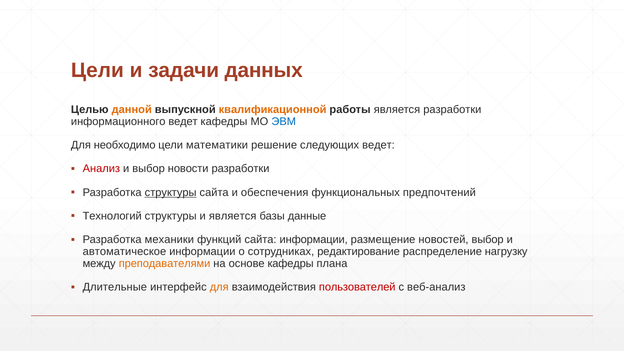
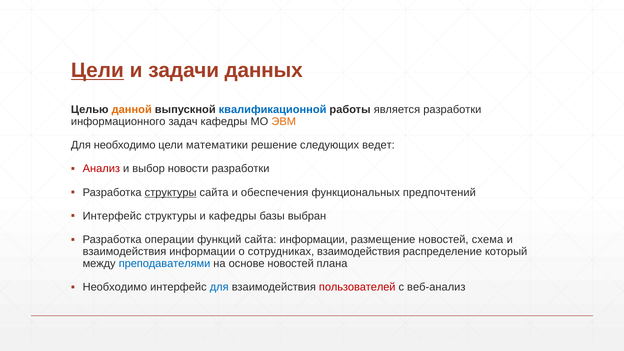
Цели underline: none -> present (97, 71)
квалификационной colour: orange -> blue (273, 110)
информационного ведет: ведет -> задач (183, 122)
ЭВМ colour: blue -> orange (284, 122)
Технологий: Технологий -> Интерфейс (112, 216)
и является: является -> кафедры (233, 216)
данные: данные -> выбран (307, 216)
механики: механики -> операции (169, 240)
новостей выбор: выбор -> схема (488, 240)
автоматическое: автоматическое -> взаимодействия (124, 252)
сотрудниках редактирование: редактирование -> взаимодействия (359, 252)
нагрузку: нагрузку -> который (506, 252)
преподавателями colour: orange -> blue (165, 264)
основе кафедры: кафедры -> новостей (291, 264)
Длительные: Длительные -> Необходимо (115, 287)
для colour: orange -> blue (219, 287)
